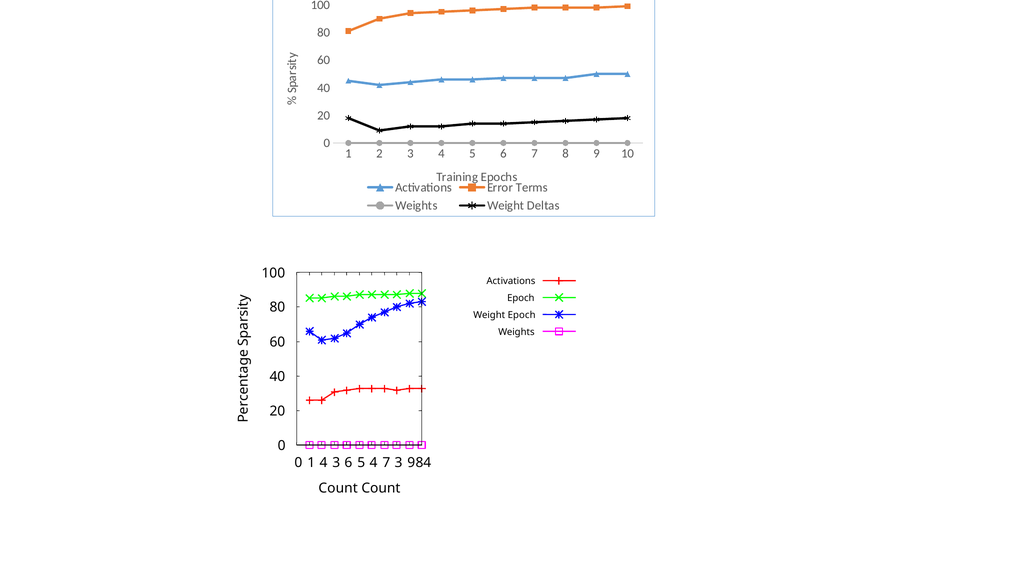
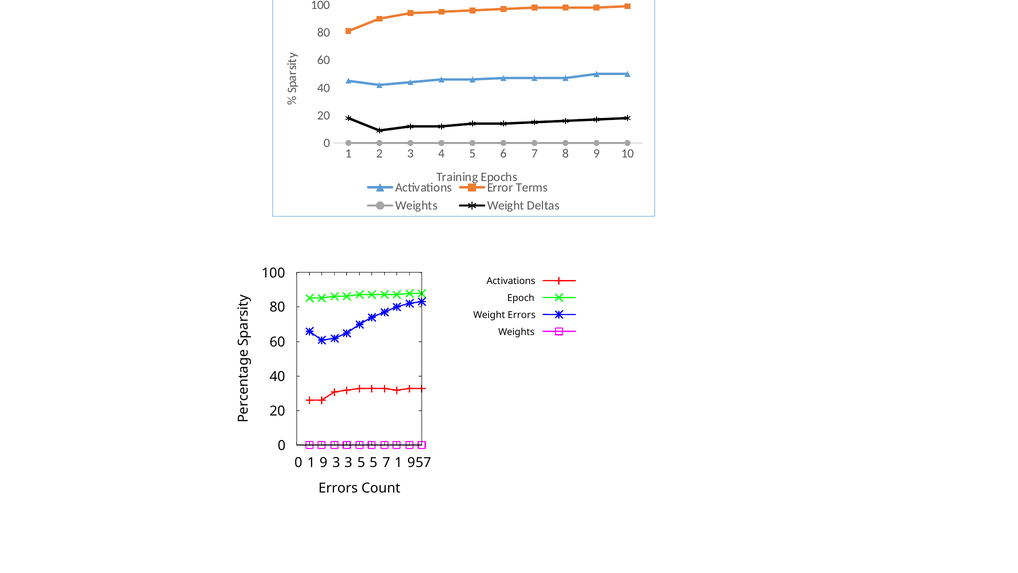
Weight Epoch: Epoch -> Errors (522, 315)
0 1 4: 4 -> 9 (324, 462)
3 6: 6 -> 3 (348, 462)
5 4: 4 -> 5 (373, 462)
7 3: 3 -> 1 (399, 462)
84: 84 -> 57 (423, 462)
Count: Count -> Errors (338, 488)
